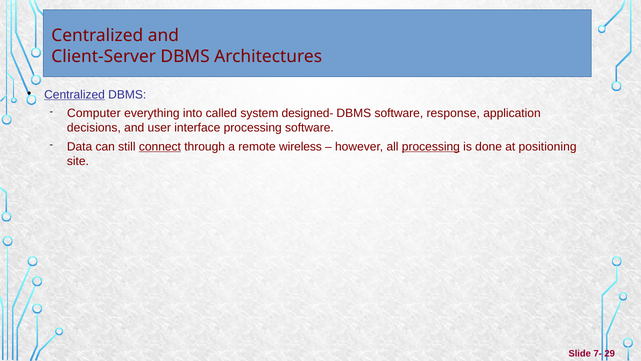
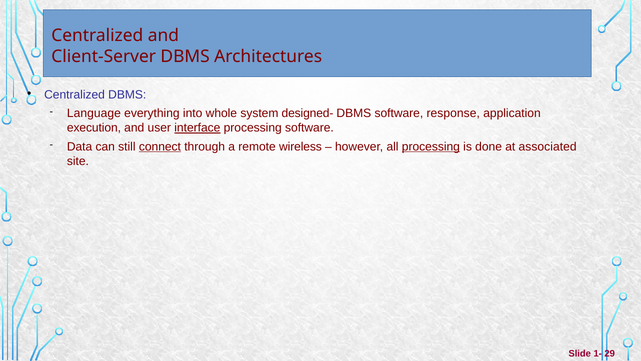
Centralized underline: present -> none (75, 95)
Computer: Computer -> Language (94, 113)
called: called -> whole (221, 113)
decisions: decisions -> execution (94, 128)
interface underline: none -> present (197, 128)
positioning: positioning -> associated (548, 146)
7-: 7- -> 1- (598, 353)
